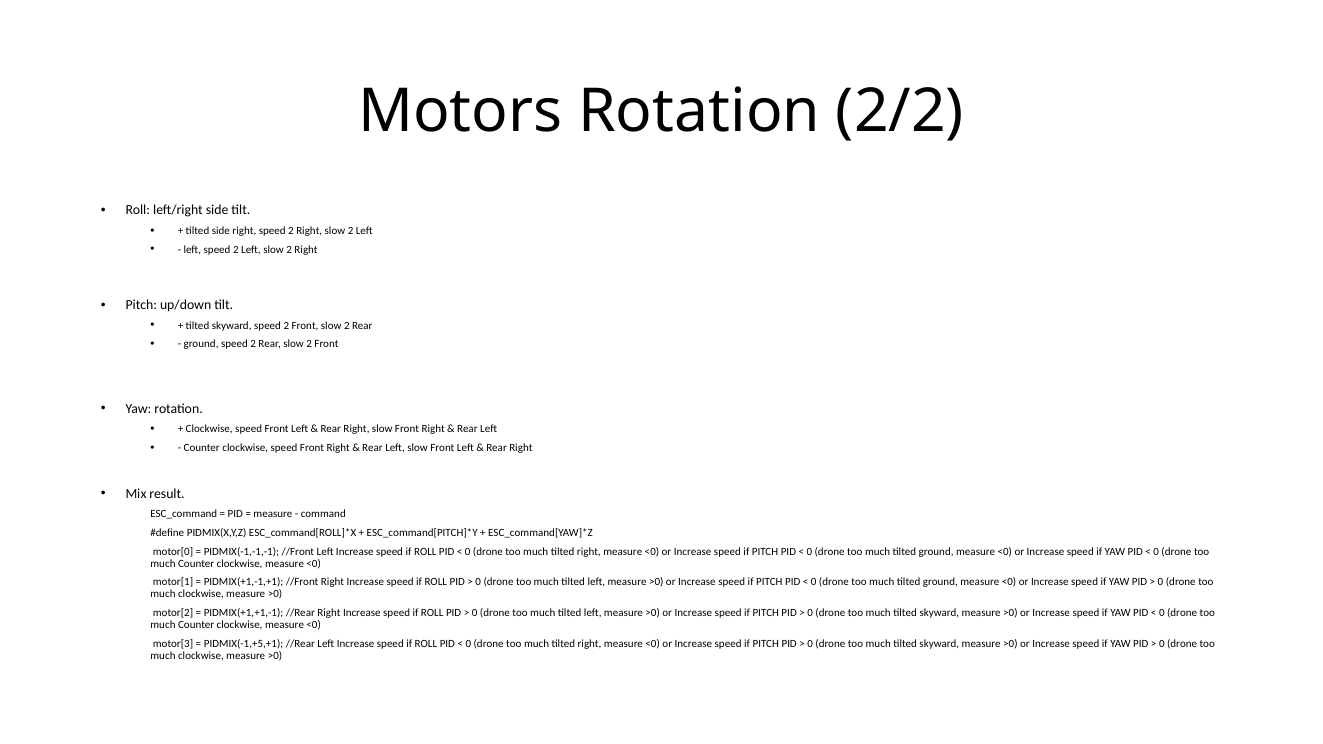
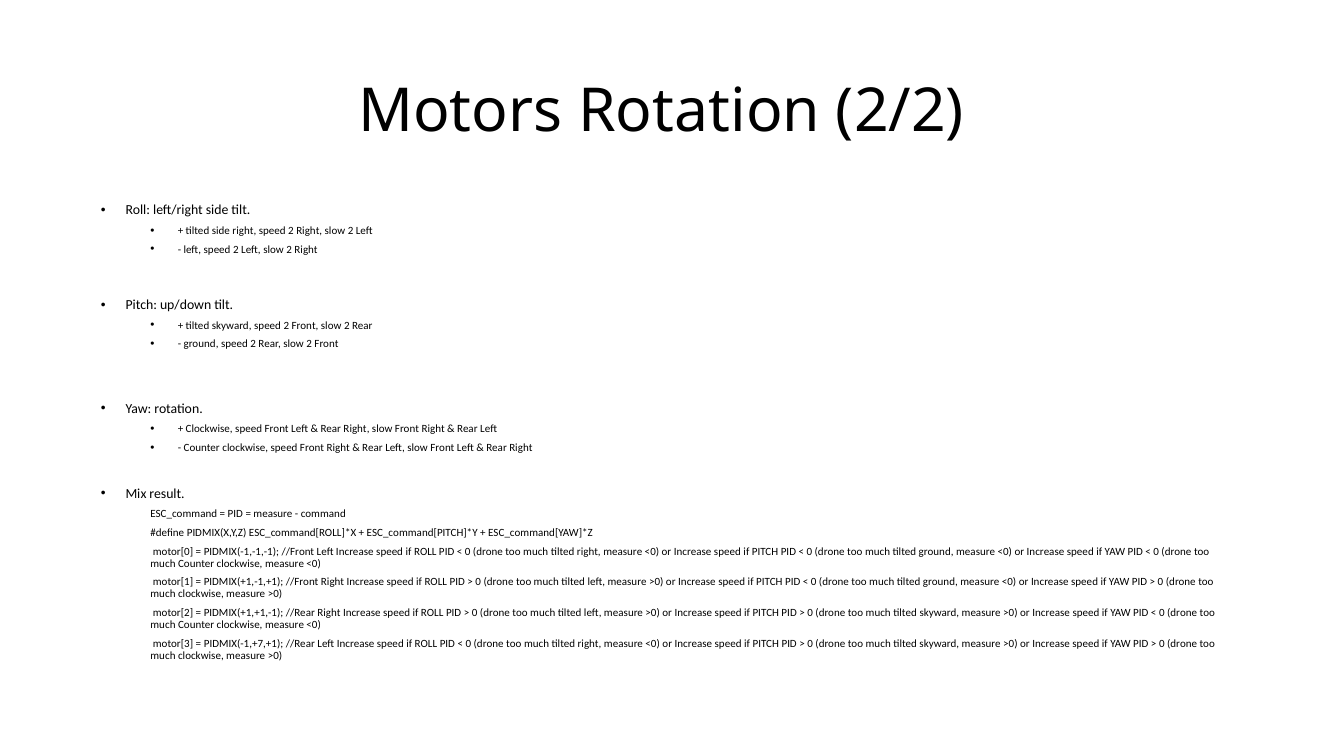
PIDMIX(-1,+5,+1: PIDMIX(-1,+5,+1 -> PIDMIX(-1,+7,+1 (244, 644)
